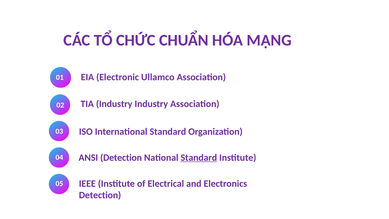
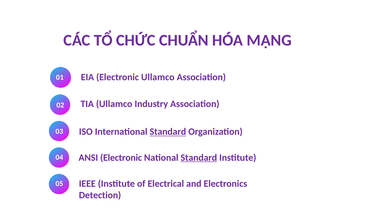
TIA Industry: Industry -> Ullamco (114, 104)
Standard underline: none -> present (168, 132)
ANSI Detection: Detection -> Electronic (121, 157)
